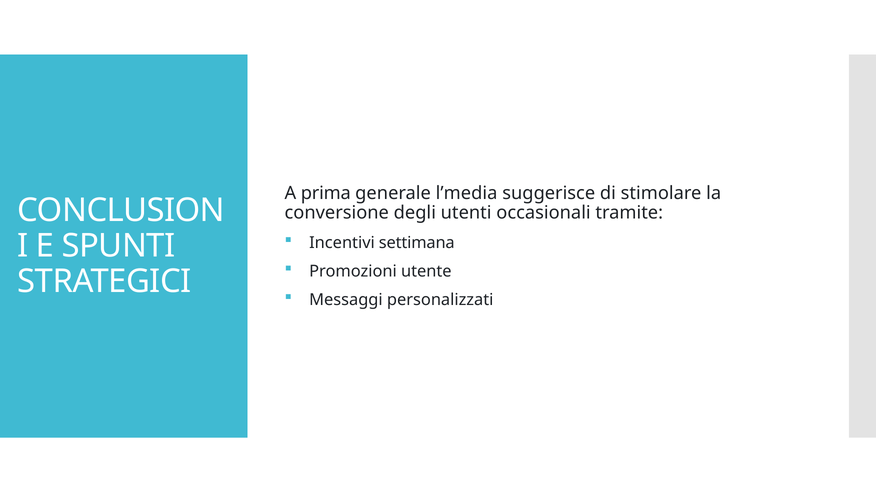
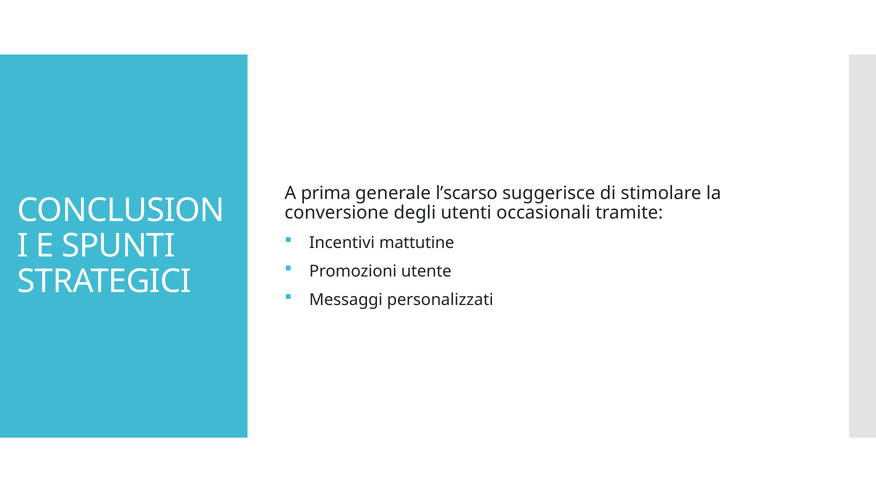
l’media: l’media -> l’scarso (467, 193)
settimana: settimana -> mattutine (417, 242)
